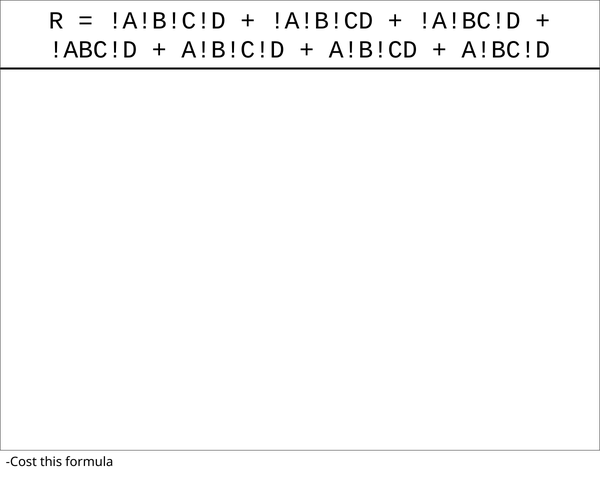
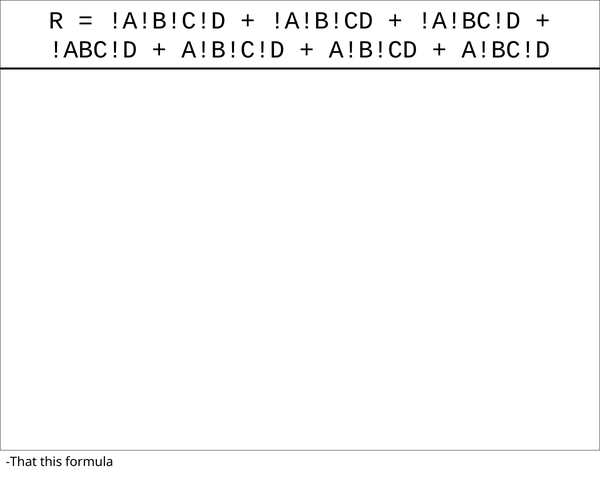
Cost: Cost -> That (21, 462)
